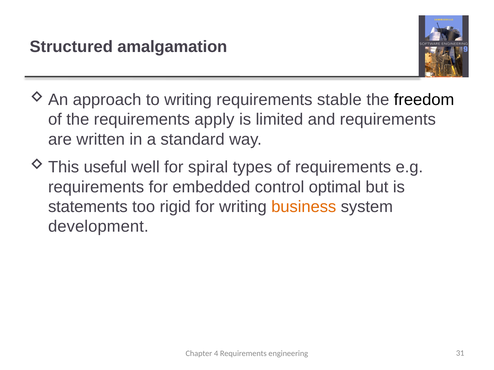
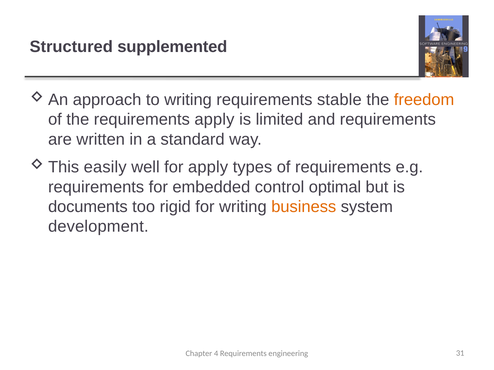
amalgamation: amalgamation -> supplemented (172, 47)
freedom colour: black -> orange (424, 100)
useful: useful -> easily (105, 167)
for spiral: spiral -> apply (208, 167)
statements: statements -> documents (88, 207)
